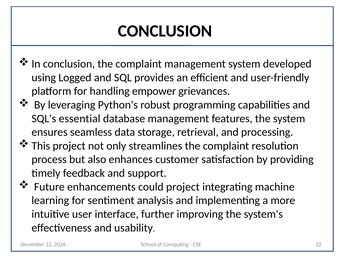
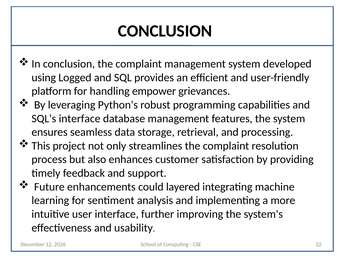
SQL's essential: essential -> interface (80, 119)
could project: project -> layered (183, 187)
